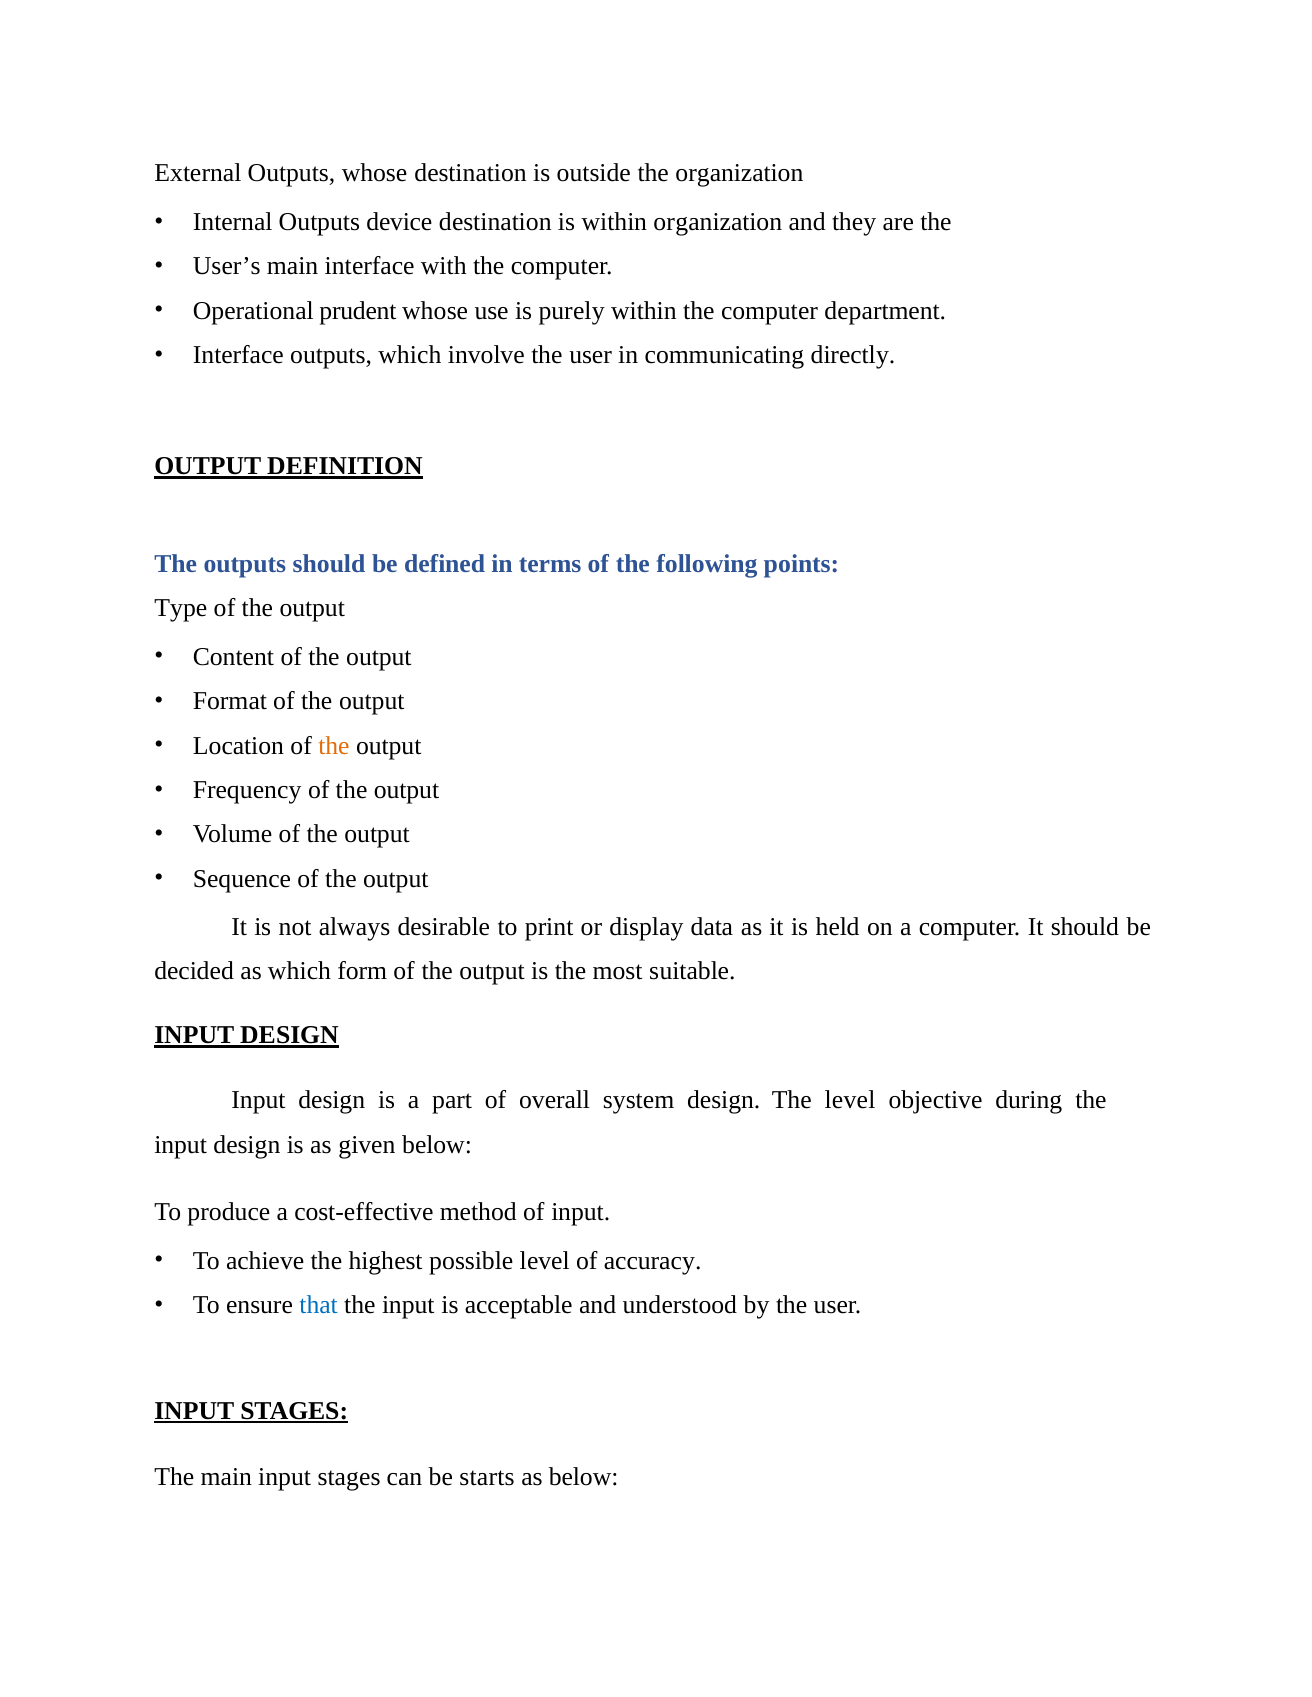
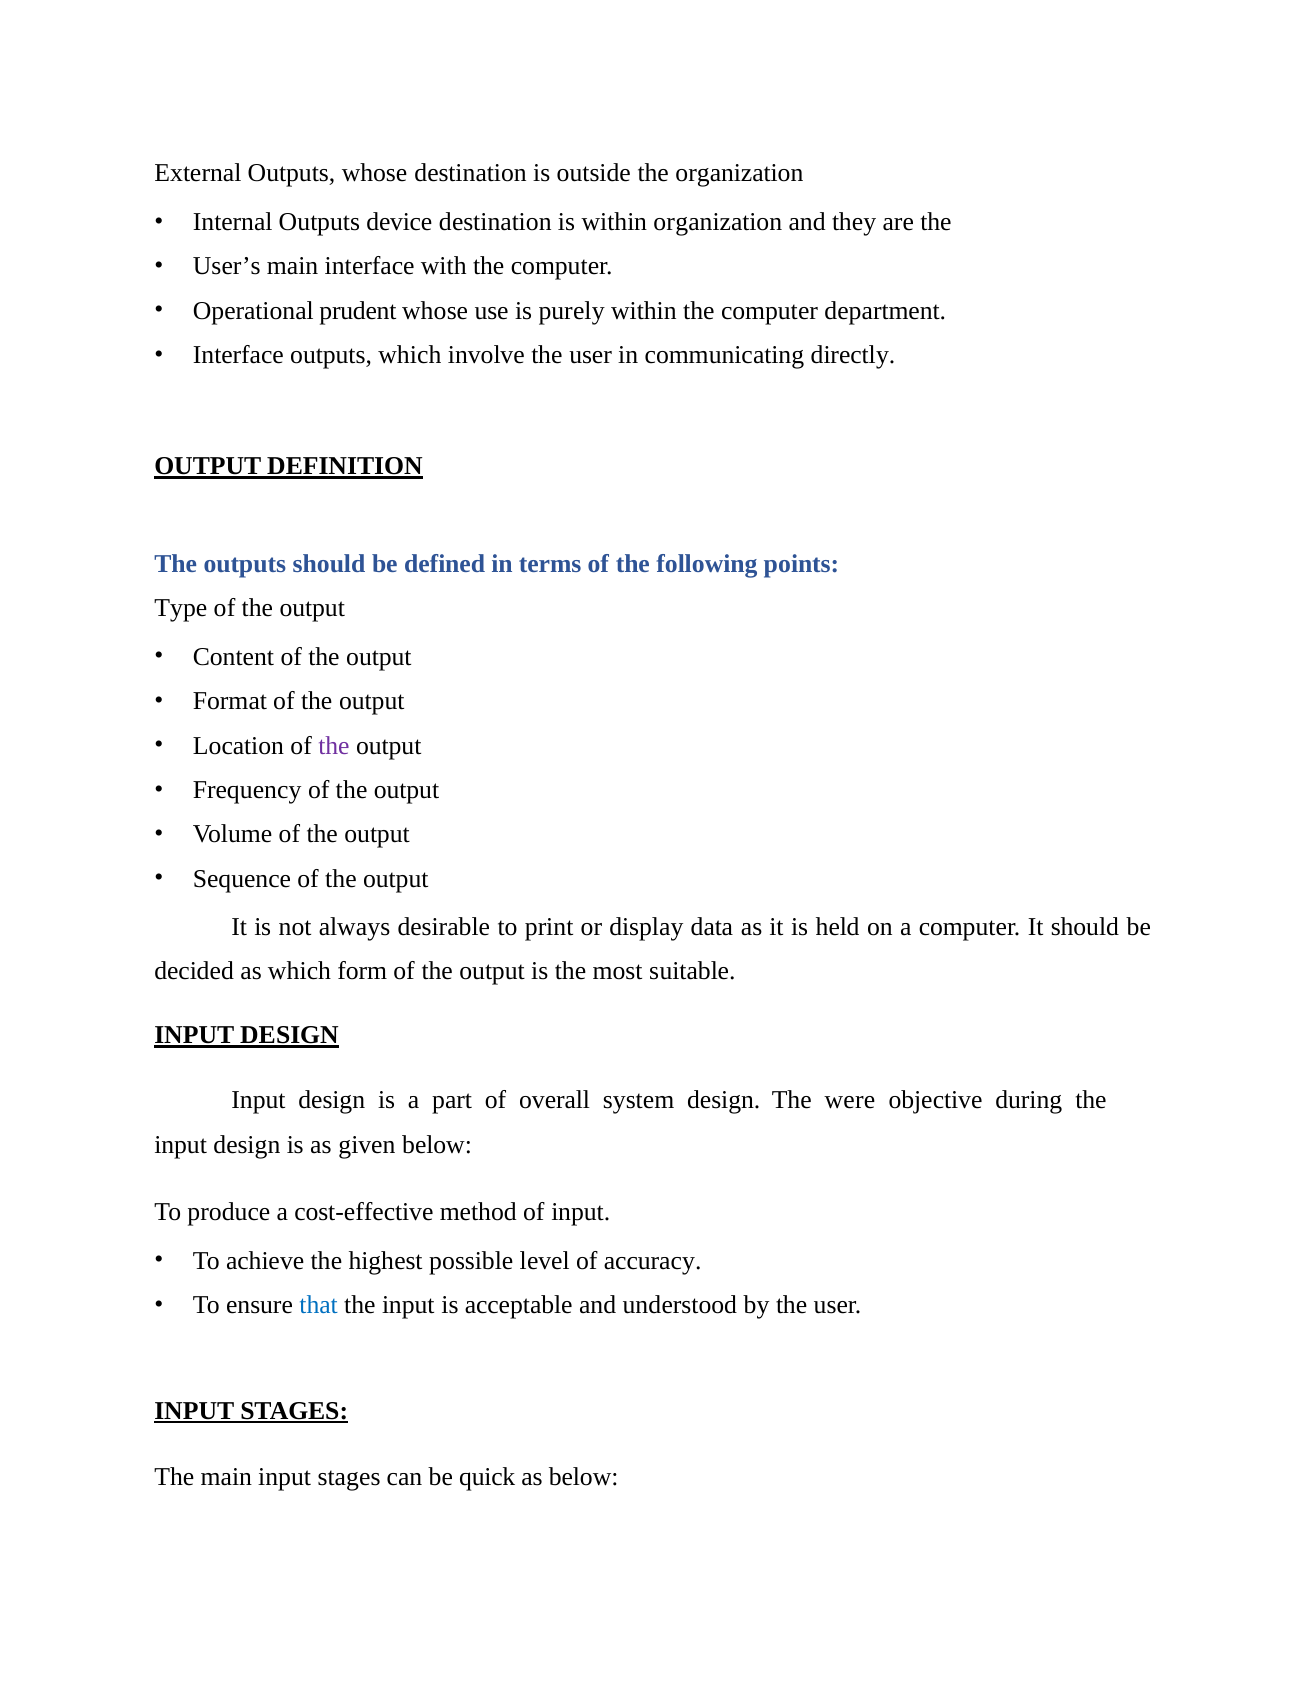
the colour: orange -> purple (334, 746)
The level: level -> were (850, 1101)
starts: starts -> quick (487, 1478)
